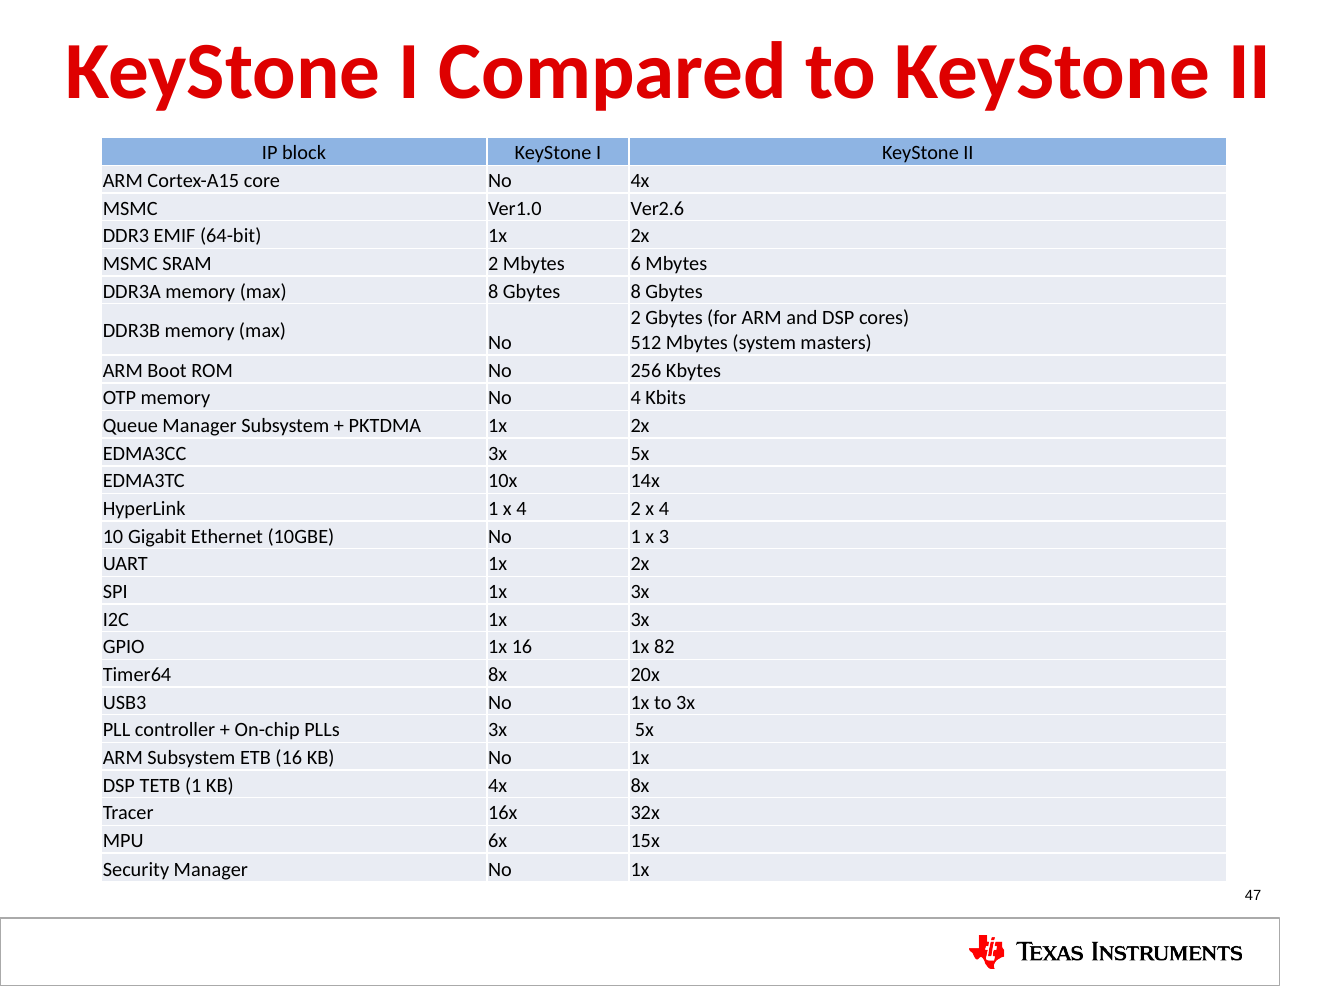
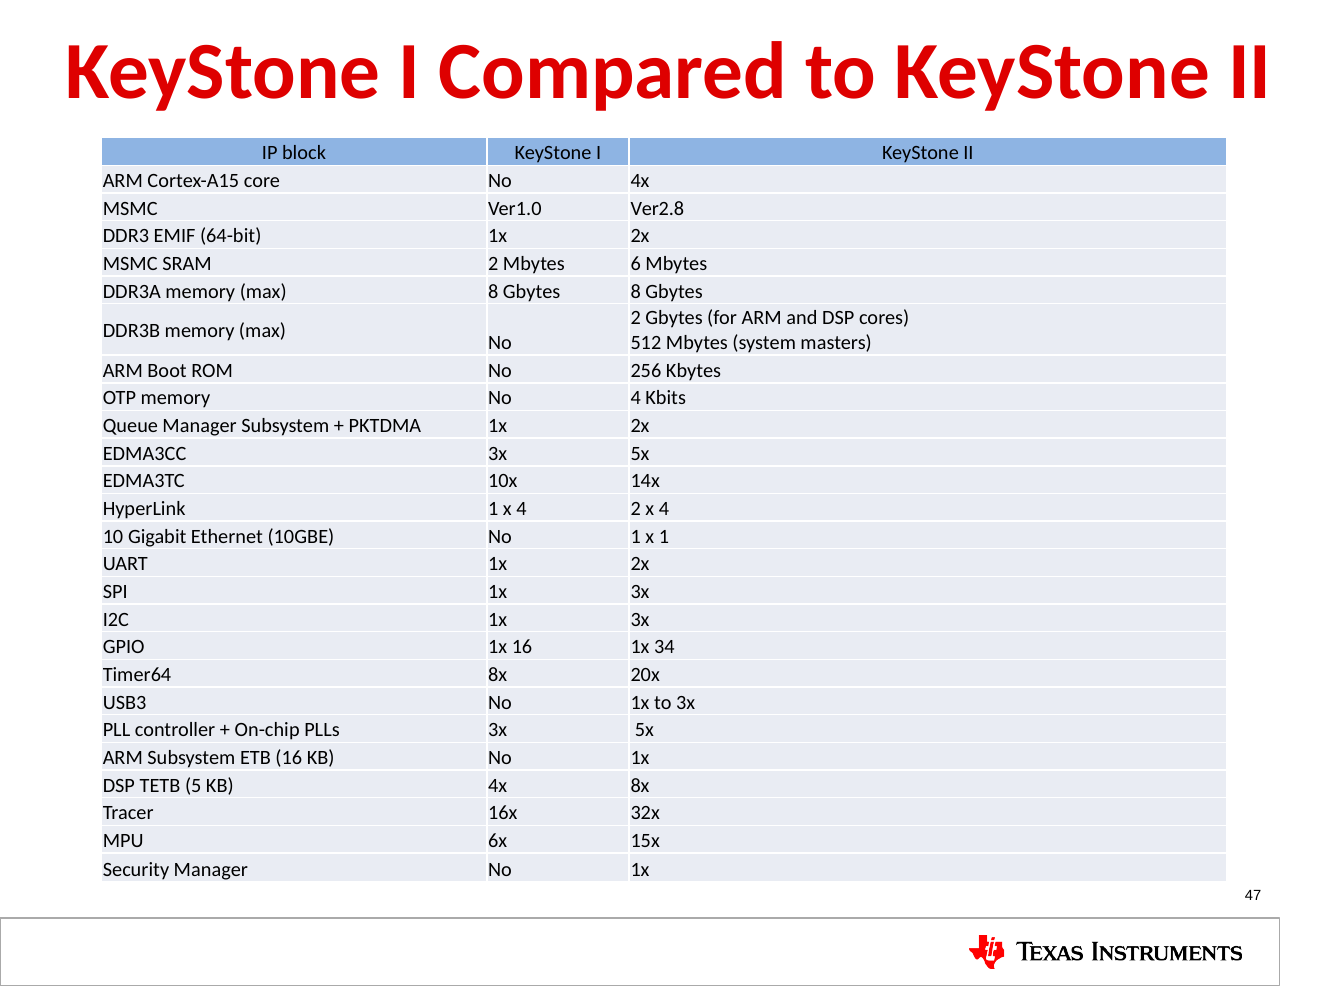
Ver2.6: Ver2.6 -> Ver2.8 (657, 208)
x 3: 3 -> 1 (664, 536)
82: 82 -> 34 (664, 647)
TETB 1: 1 -> 5 (193, 785)
